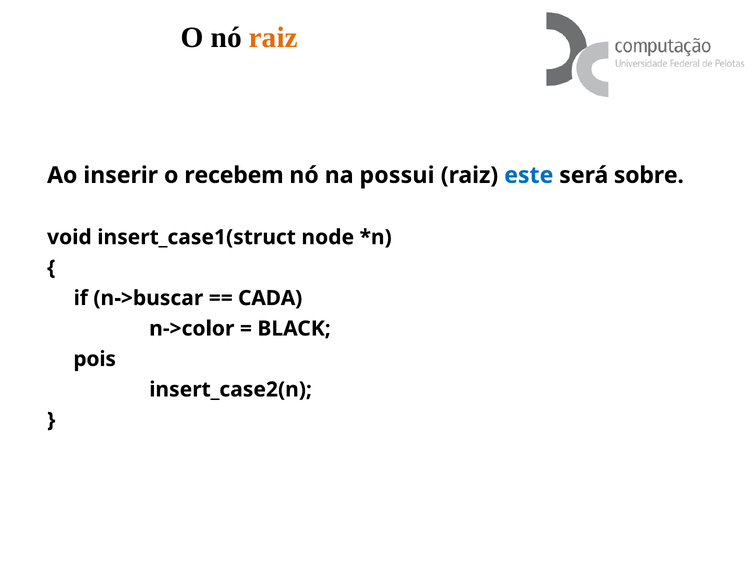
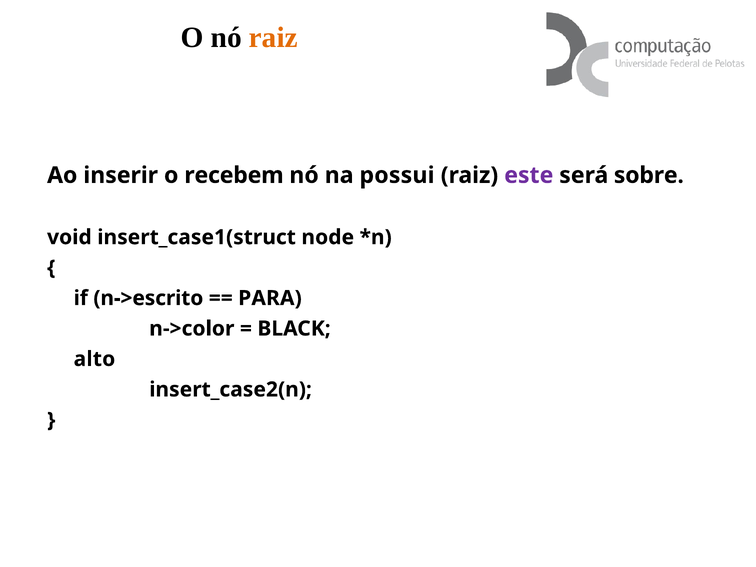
este colour: blue -> purple (529, 175)
n->buscar: n->buscar -> n->escrito (148, 298)
CADA: CADA -> PARA (270, 298)
pois: pois -> alto (94, 359)
